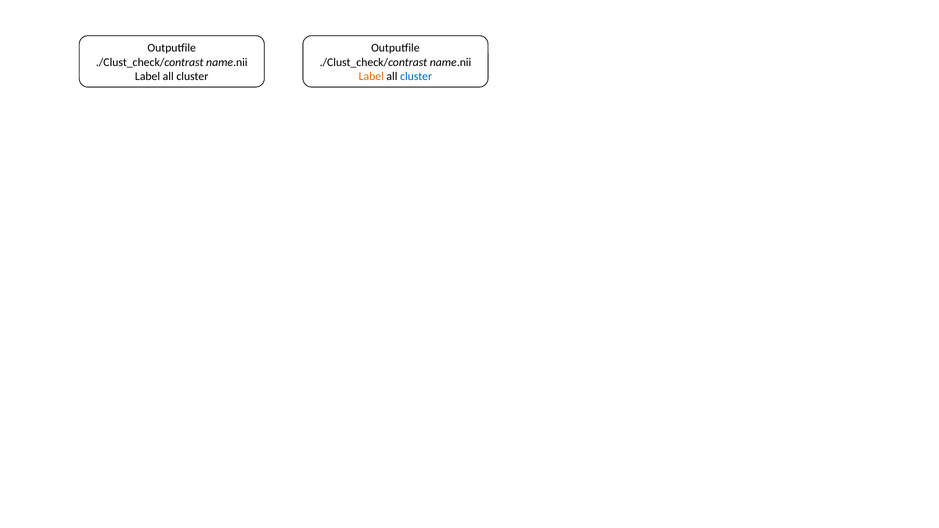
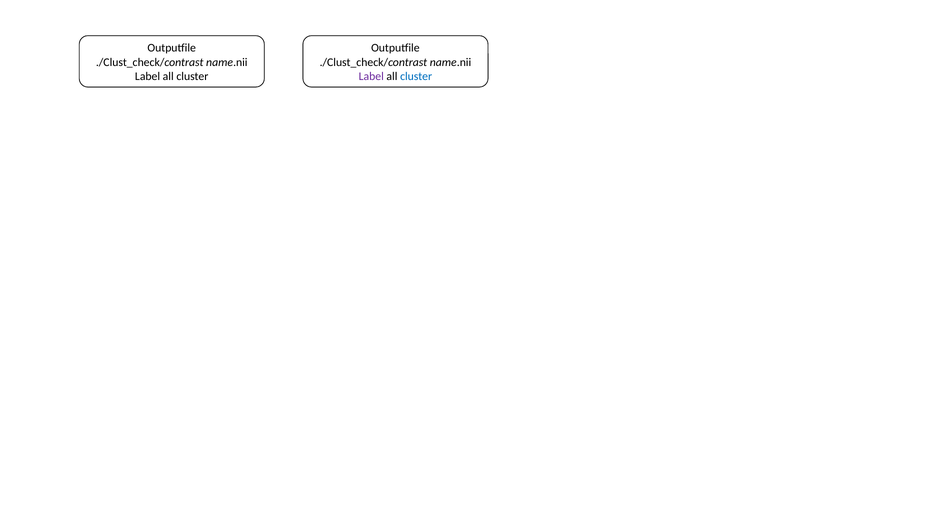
Label colour: orange -> purple (371, 76)
